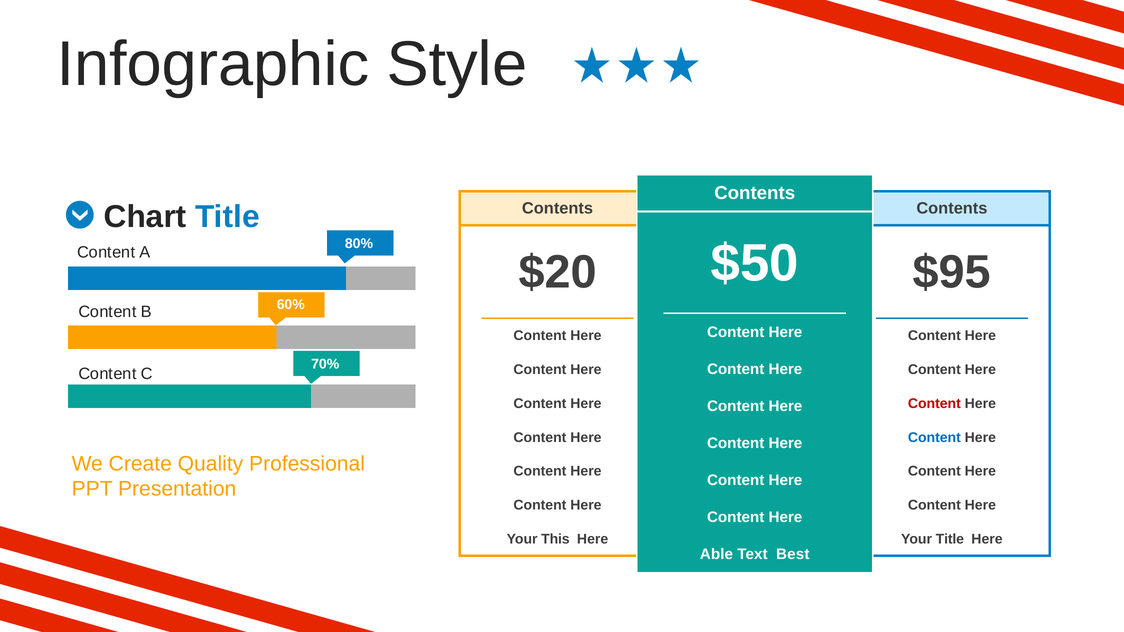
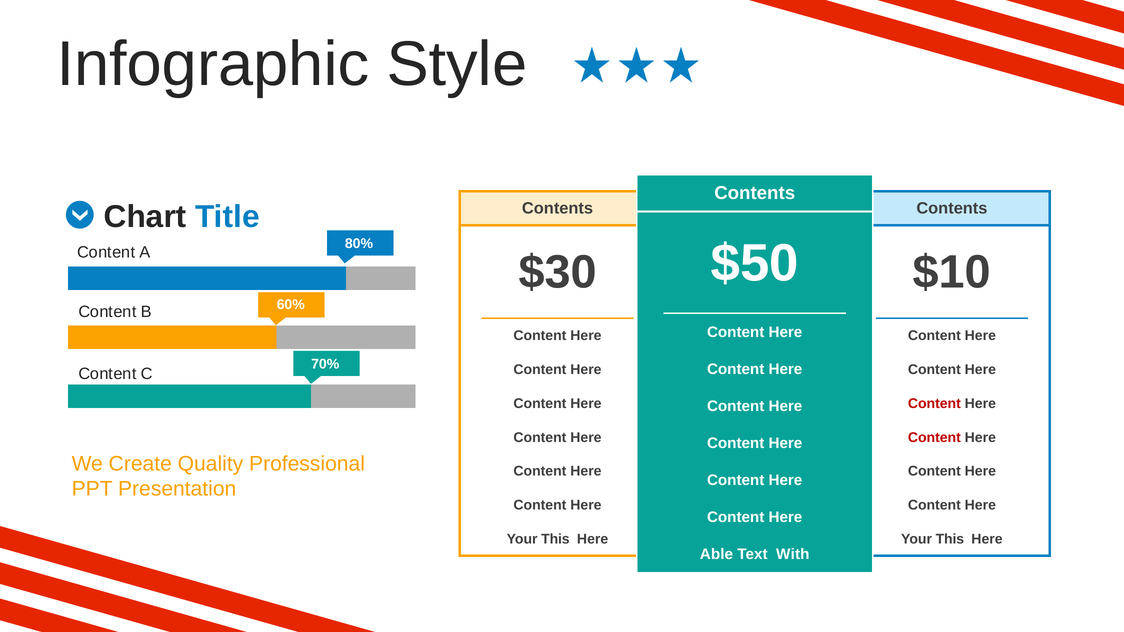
$20: $20 -> $30 (558, 273)
$95: $95 -> $10 (952, 273)
Content colour: blue -> red (934, 438)
Title: Title -> This (950, 539)
Best: Best -> With (793, 554)
